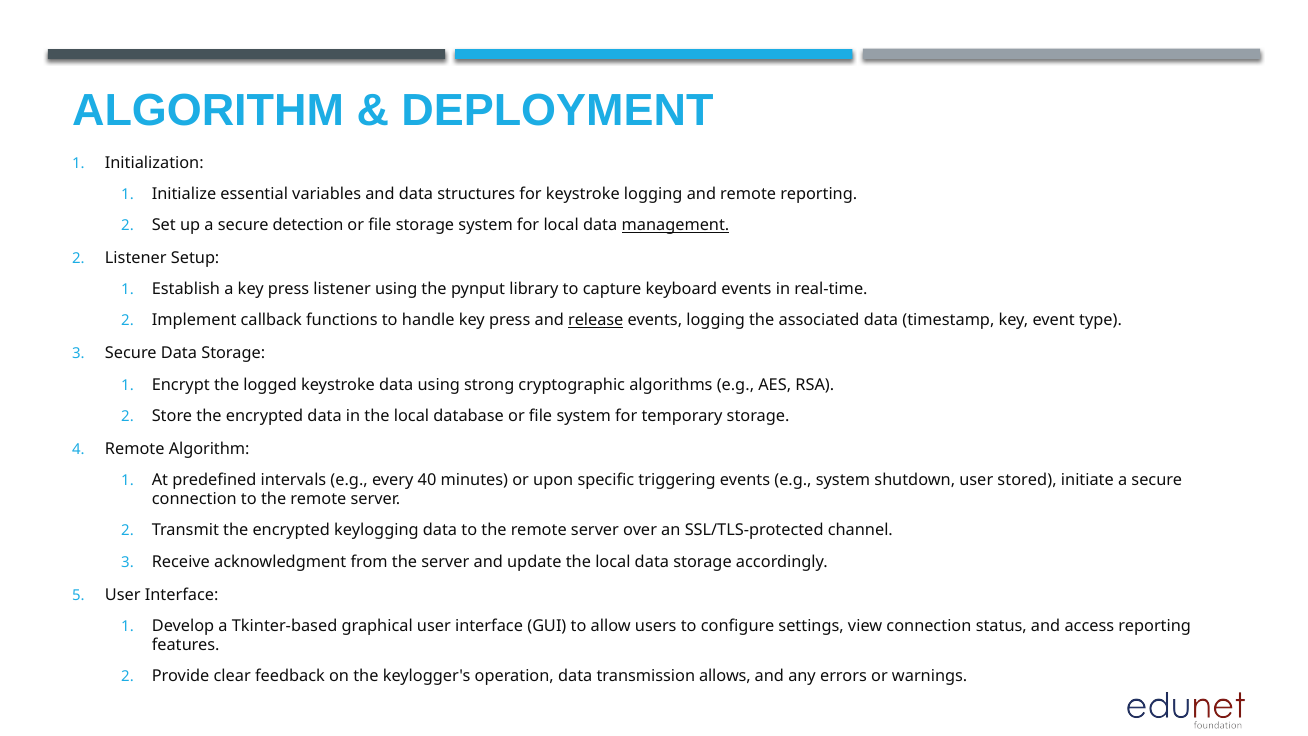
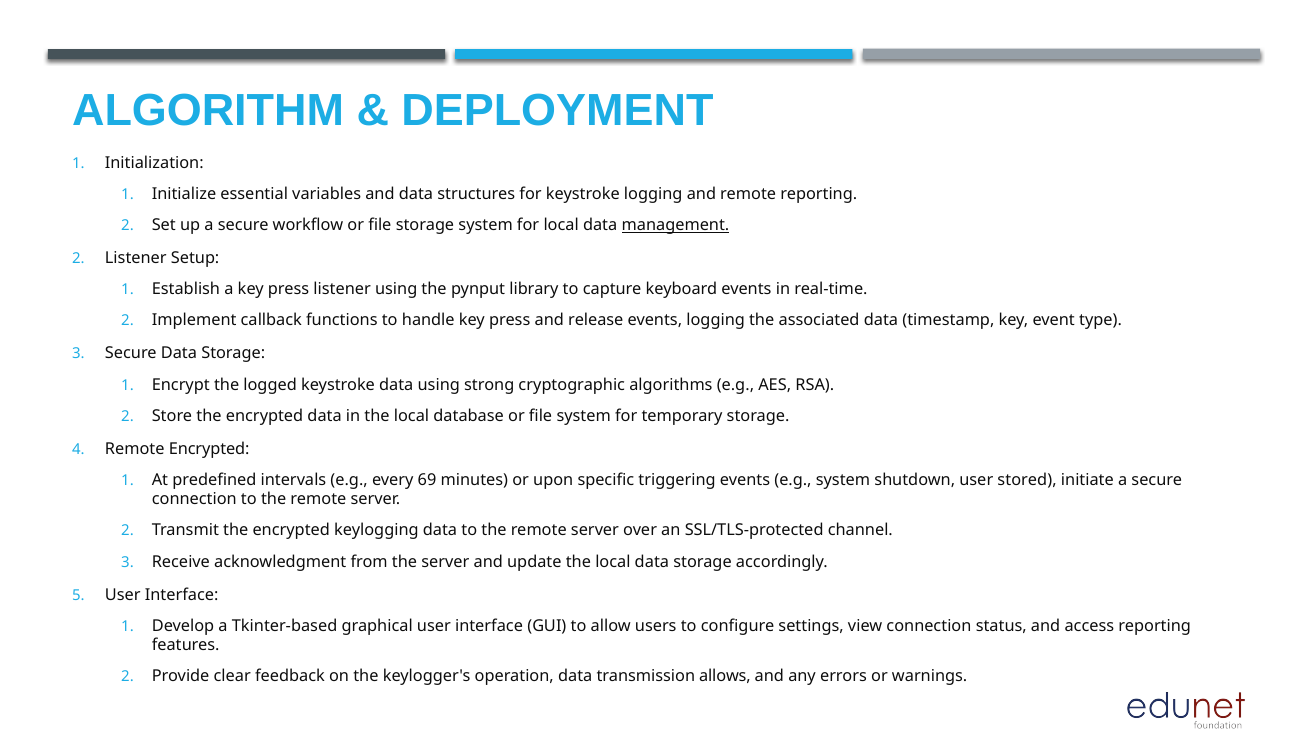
detection: detection -> workflow (308, 225)
release underline: present -> none (596, 320)
Remote Algorithm: Algorithm -> Encrypted (209, 449)
40: 40 -> 69 (427, 480)
